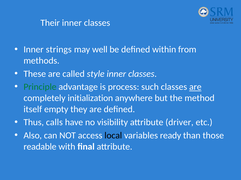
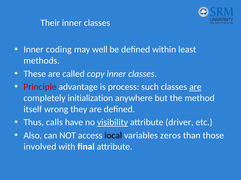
strings: strings -> coding (59, 50)
from: from -> least (187, 50)
style: style -> copy (96, 74)
Principle colour: green -> red (40, 87)
empty: empty -> wrong (56, 110)
visibility underline: none -> present (113, 123)
ready: ready -> zeros (170, 136)
readable: readable -> involved (40, 147)
